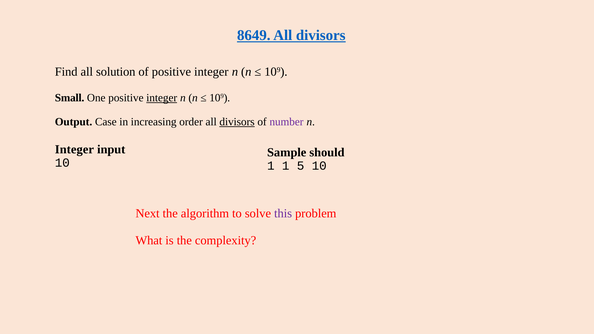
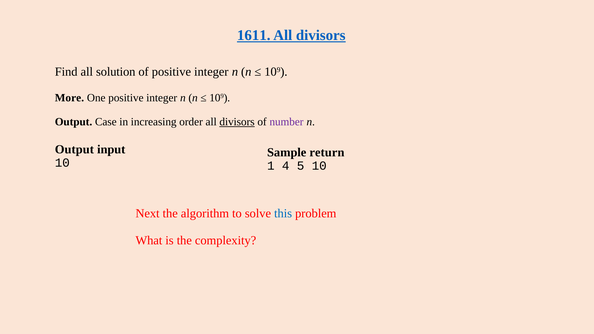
8649: 8649 -> 1611 (254, 35)
Small: Small -> More (69, 98)
integer underline: present -> none (162, 98)
Integer: Integer -> Output (74, 149)
should: should -> return (327, 153)
1 1: 1 -> 4 (286, 166)
this colour: purple -> blue (283, 214)
